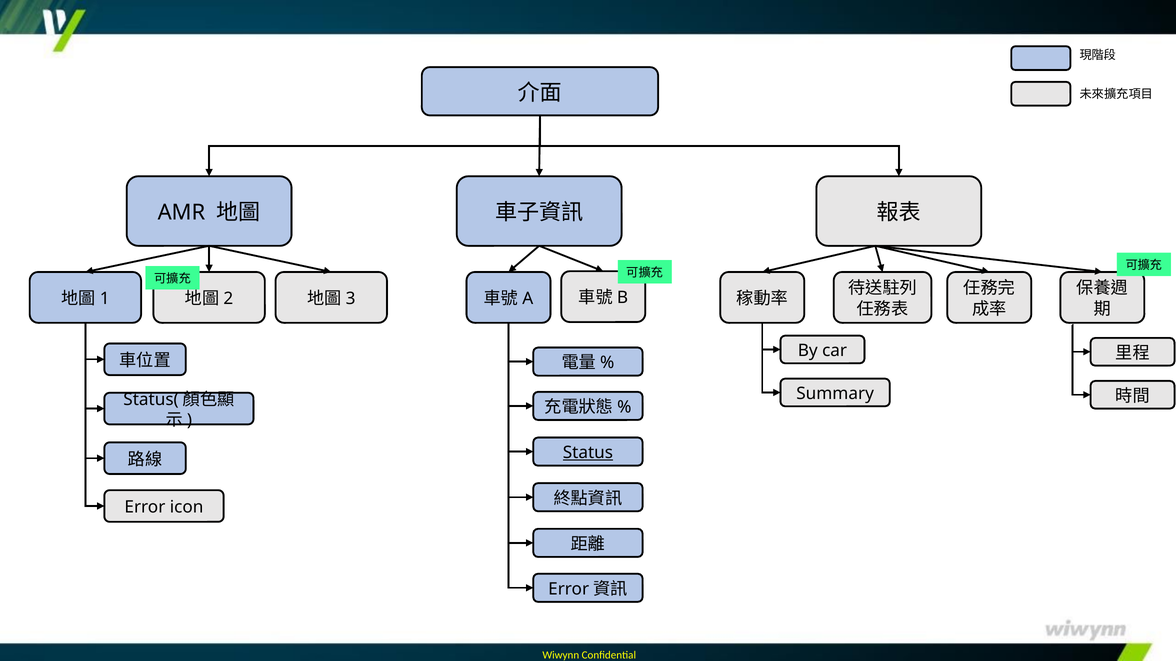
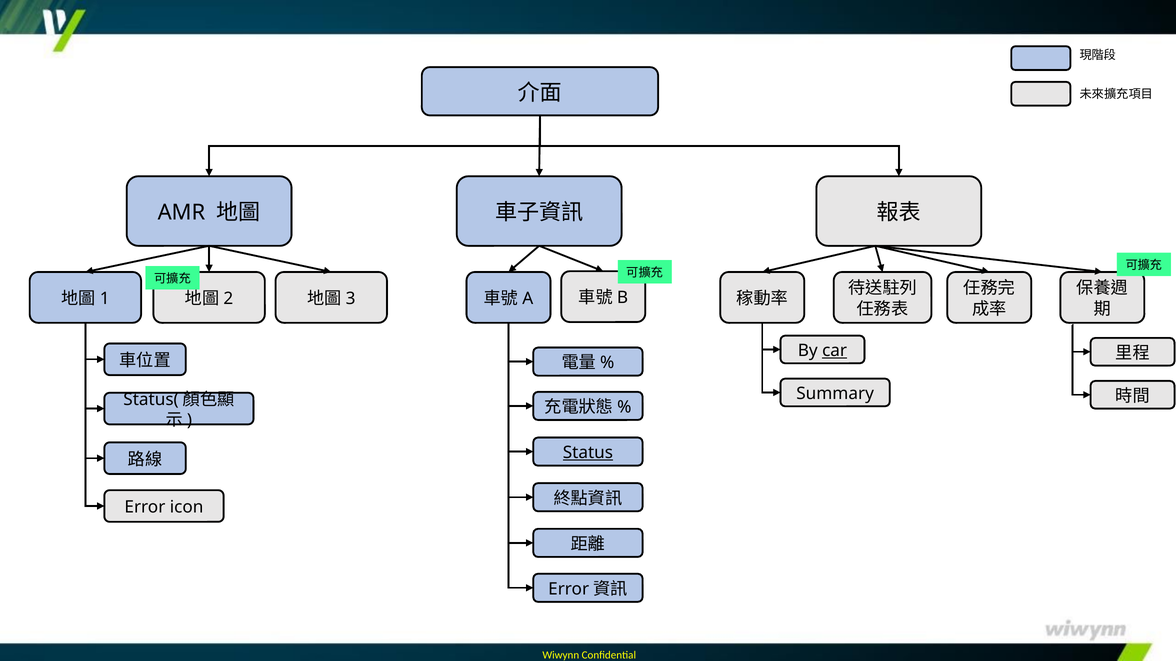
car underline: none -> present (835, 351)
